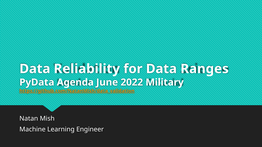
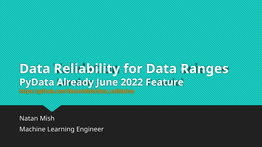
Agenda: Agenda -> Already (75, 83)
Military: Military -> Feature (165, 83)
